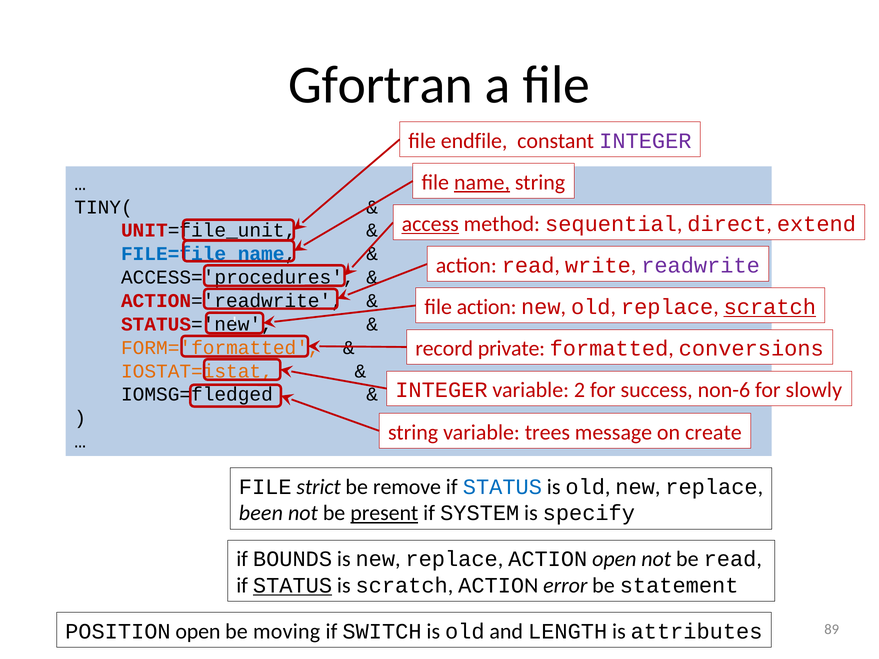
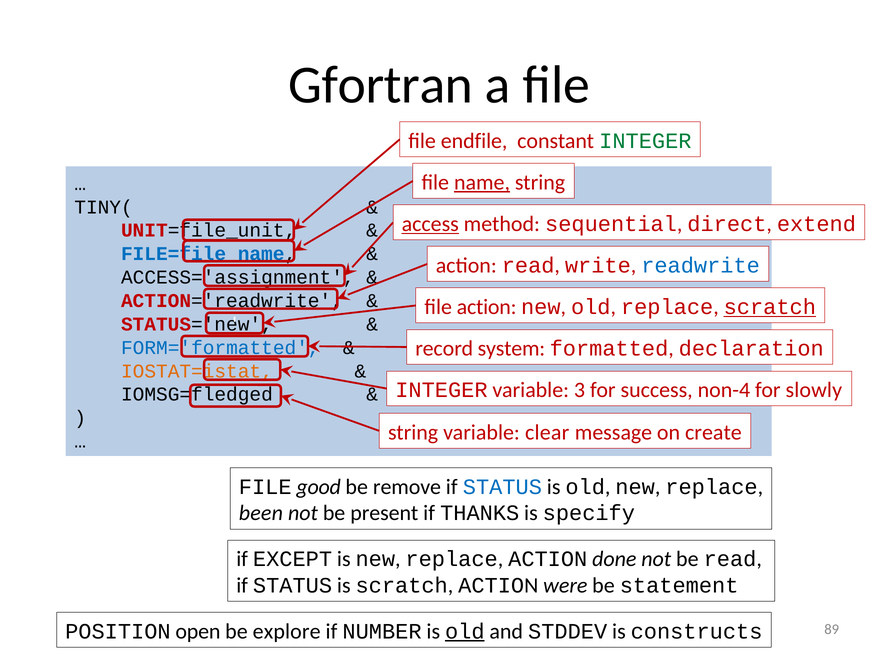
INTEGER colour: purple -> green (645, 141)
readwrite colour: purple -> blue (701, 266)
ACCESS='procedures: ACCESS='procedures -> ACCESS='assignment (238, 278)
private: private -> system (511, 349)
conversions: conversions -> declaration (751, 349)
FORM='formatted colour: orange -> blue (220, 348)
2: 2 -> 3 (580, 390)
non-6: non-6 -> non-4 (724, 390)
trees: trees -> clear (547, 433)
strict: strict -> good (319, 487)
present underline: present -> none (384, 513)
SYSTEM: SYSTEM -> THANKS (480, 513)
BOUNDS: BOUNDS -> EXCEPT (293, 559)
ACTION open: open -> done (614, 559)
STATUS underline: present -> none (293, 586)
error: error -> were (565, 586)
moving: moving -> explore (287, 632)
SWITCH: SWITCH -> NUMBER (382, 632)
old underline: none -> present (465, 632)
LENGTH: LENGTH -> STDDEV (568, 632)
attributes: attributes -> constructs (697, 632)
